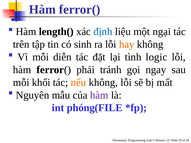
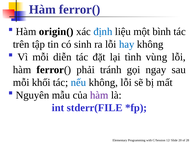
length(: length( -> origin( (56, 32)
ngại: ngại -> bình (162, 32)
hay colour: orange -> blue (127, 44)
logic: logic -> vùng (156, 57)
nếu colour: orange -> blue (78, 83)
phóng(FILE: phóng(FILE -> stderr(FILE (95, 108)
